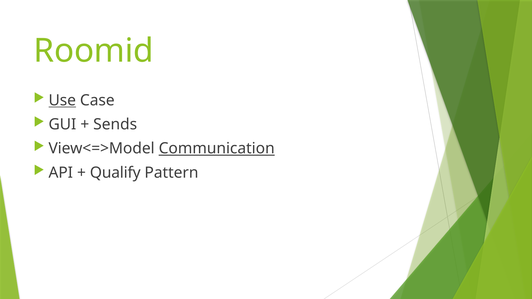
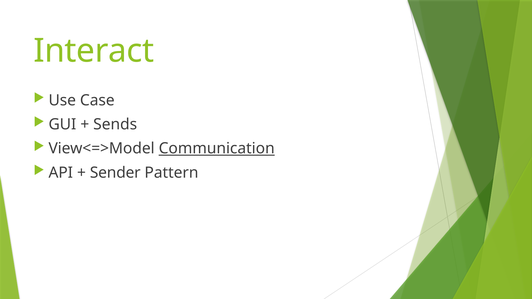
Roomid: Roomid -> Interact (94, 51)
Use underline: present -> none (62, 100)
Qualify: Qualify -> Sender (115, 173)
